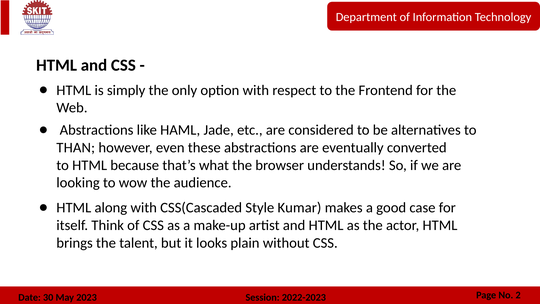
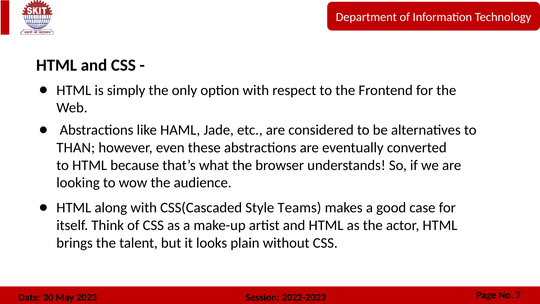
Kumar: Kumar -> Teams (299, 208)
2: 2 -> 7 (518, 295)
